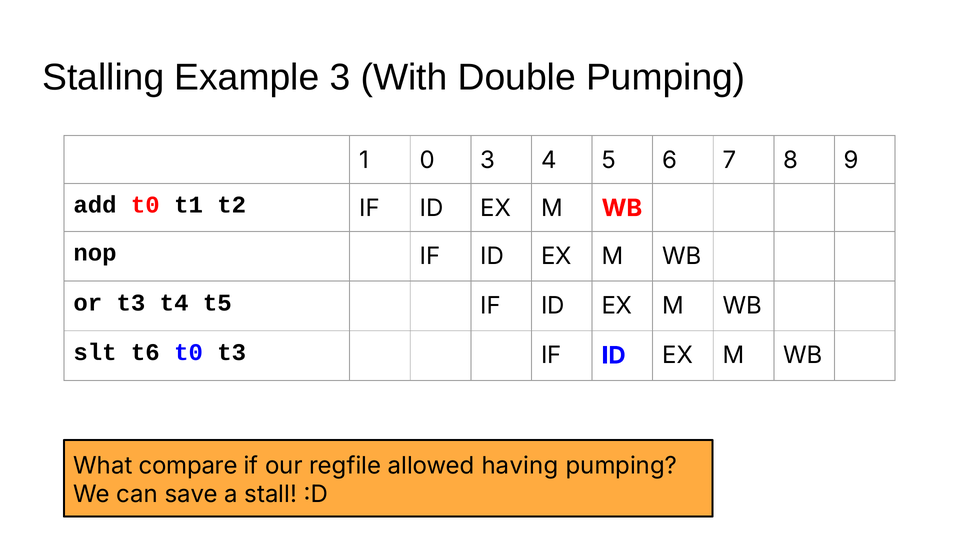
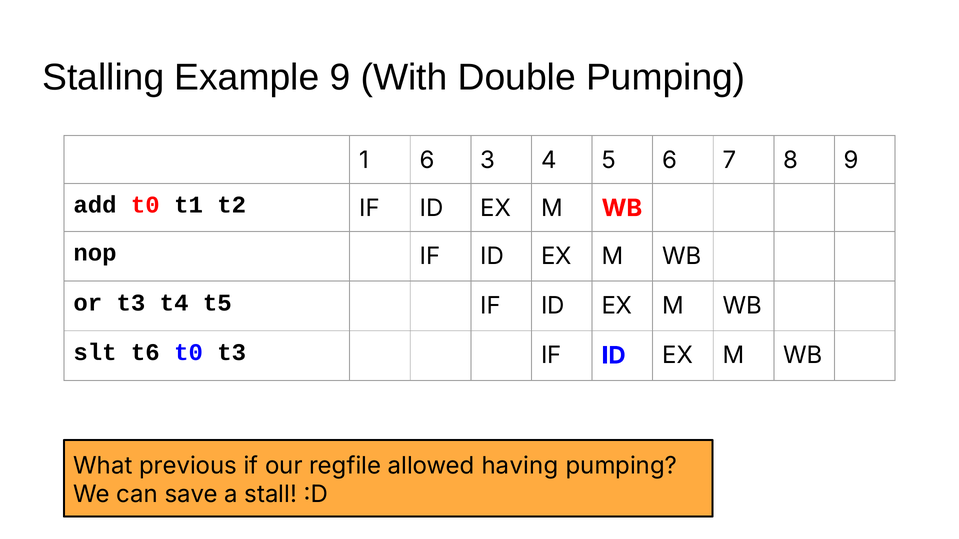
Example 3: 3 -> 9 (340, 78)
1 0: 0 -> 6 (427, 160)
compare: compare -> previous (188, 466)
